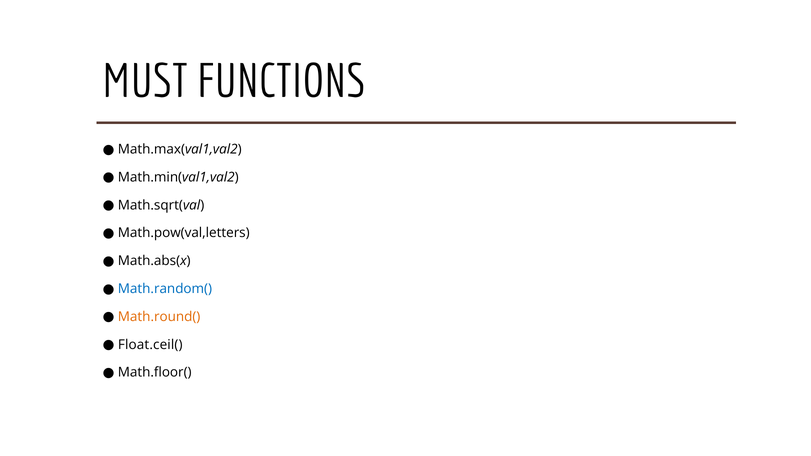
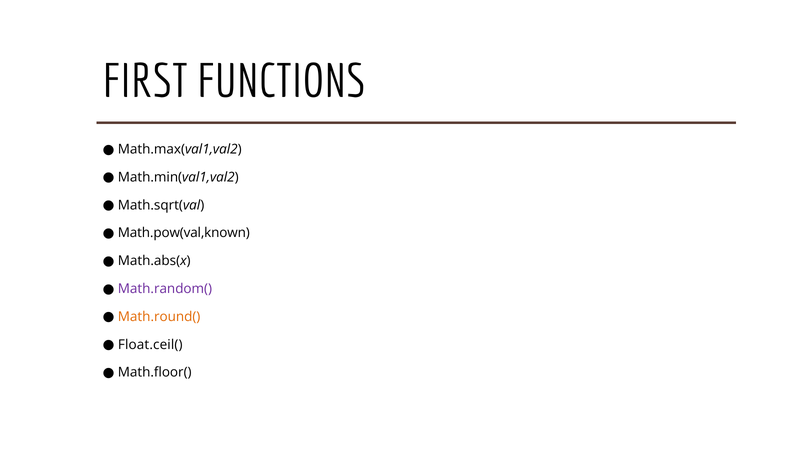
MUST: MUST -> FIRST (145, 82)
Math.pow(val,letters: Math.pow(val,letters -> Math.pow(val,known (184, 233)
Math.random( colour: blue -> purple (165, 289)
